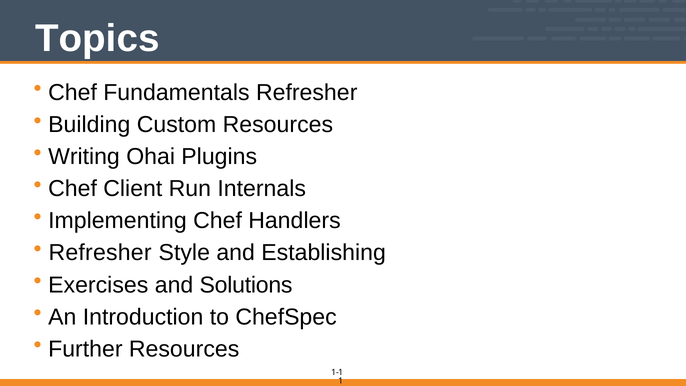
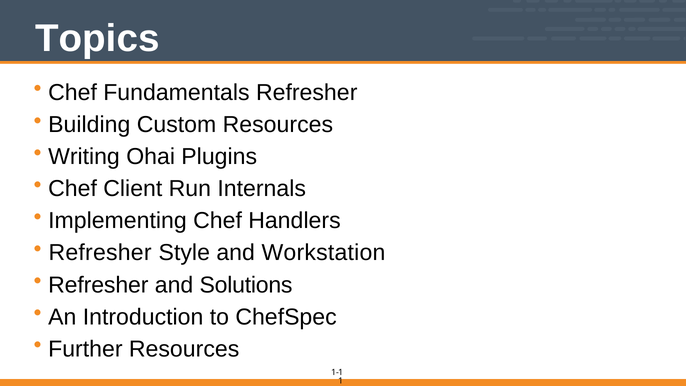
Establishing: Establishing -> Workstation (323, 253)
Exercises: Exercises -> Refresher (98, 285)
